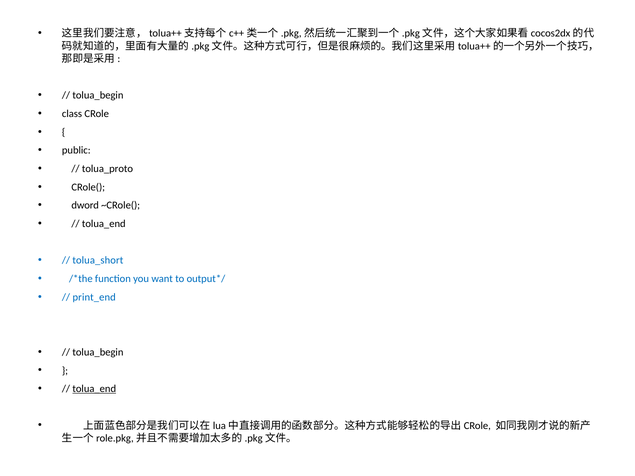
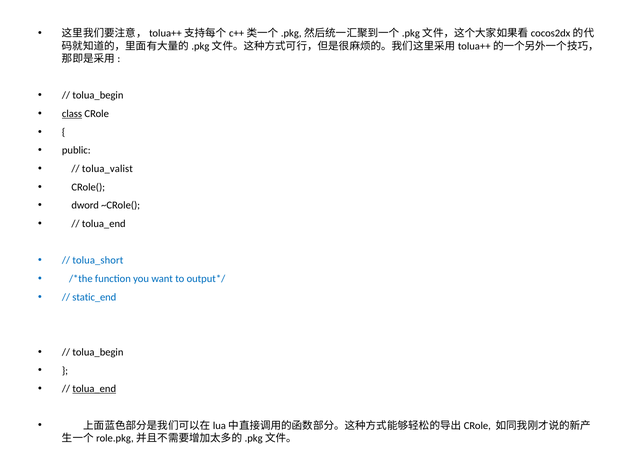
class underline: none -> present (72, 114)
tolua_proto: tolua_proto -> tolua_valist (107, 169)
print_end: print_end -> static_end (94, 297)
